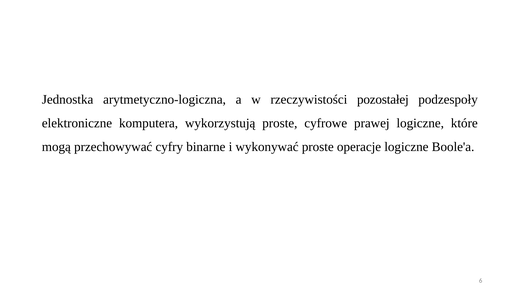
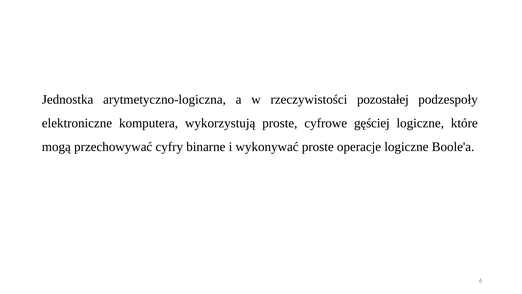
prawej: prawej -> gęściej (372, 123)
